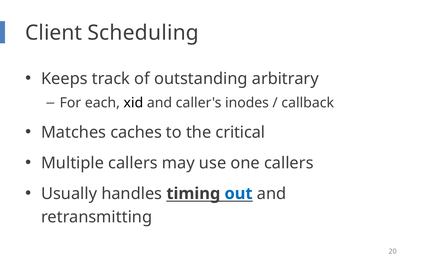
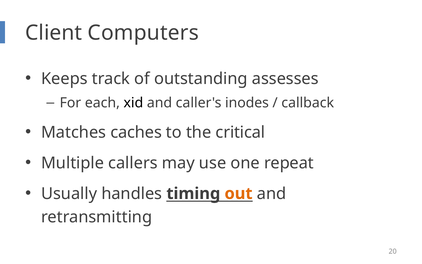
Scheduling: Scheduling -> Computers (143, 33)
arbitrary: arbitrary -> assesses (285, 79)
one callers: callers -> repeat (289, 163)
out colour: blue -> orange (239, 193)
